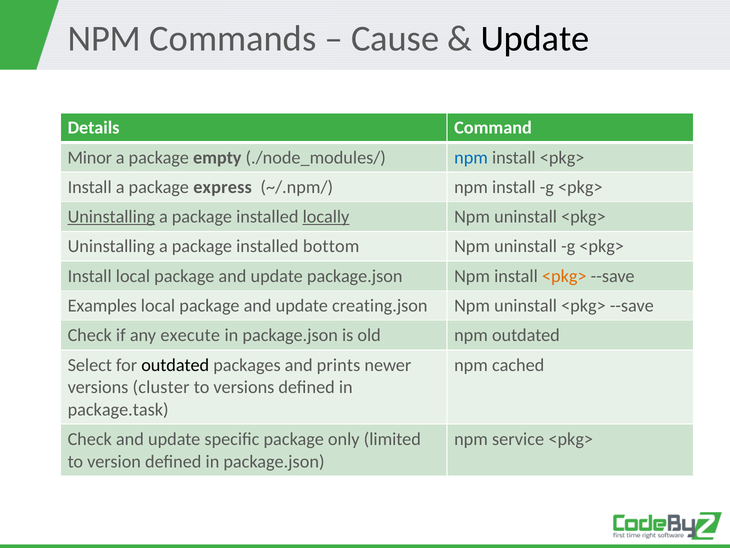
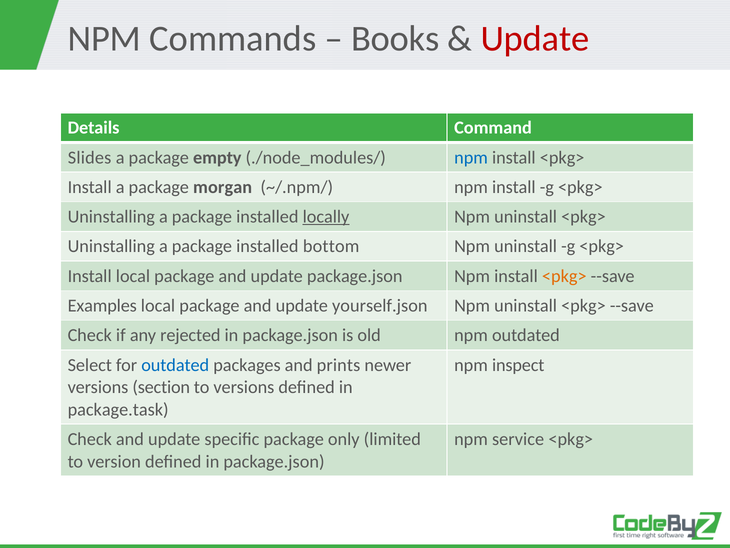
Cause: Cause -> Books (395, 39)
Update colour: black -> red (535, 39)
Minor: Minor -> Slides (90, 157)
express: express -> morgan (223, 187)
Uninstalling underline: present -> none (111, 217)
creating.json: creating.json -> yourself.json (380, 305)
execute: execute -> rejected (190, 335)
outdated colour: black -> blue (175, 365)
cached: cached -> inspect (518, 365)
cluster: cluster -> section (161, 387)
